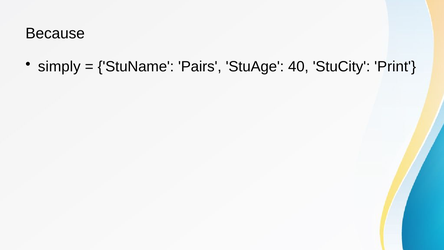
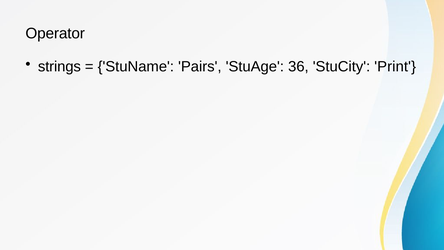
Because: Because -> Operator (55, 33)
simply: simply -> strings (59, 67)
40: 40 -> 36 (298, 67)
